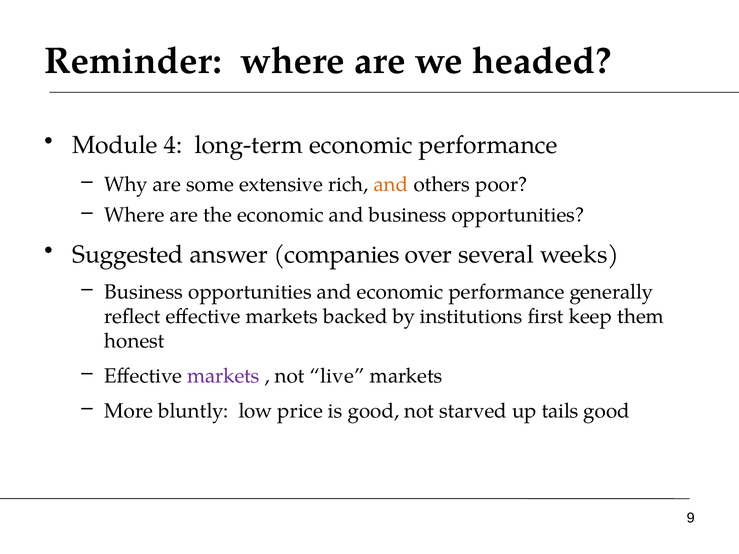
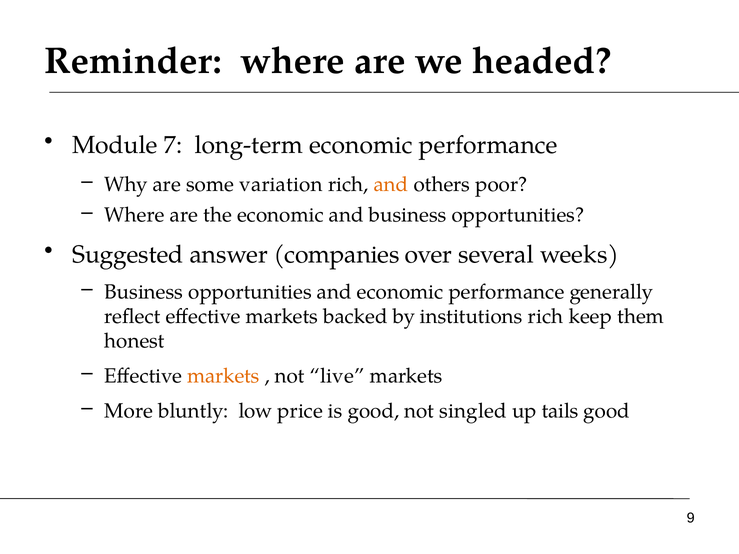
4: 4 -> 7 (173, 145)
extensive: extensive -> variation (281, 184)
institutions first: first -> rich (546, 317)
markets colour: purple -> orange (223, 376)
starved: starved -> singled (473, 411)
